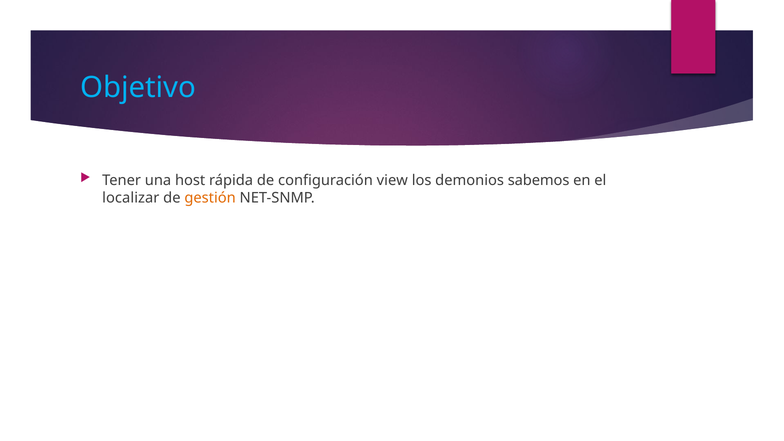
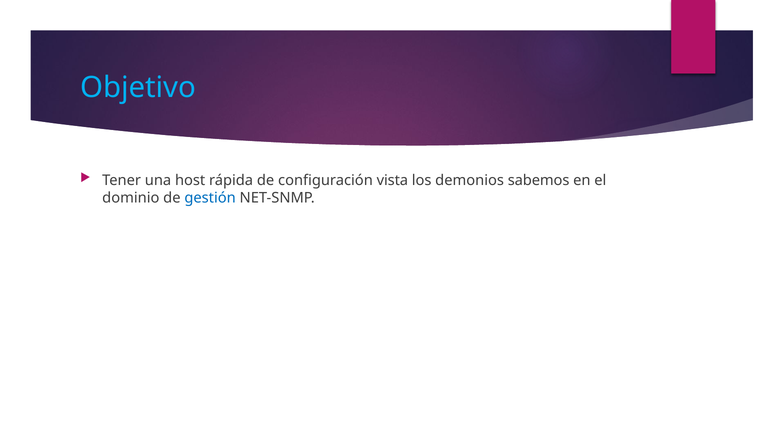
view: view -> vista (392, 180)
localizar: localizar -> dominio (131, 198)
gestión colour: orange -> blue (210, 198)
